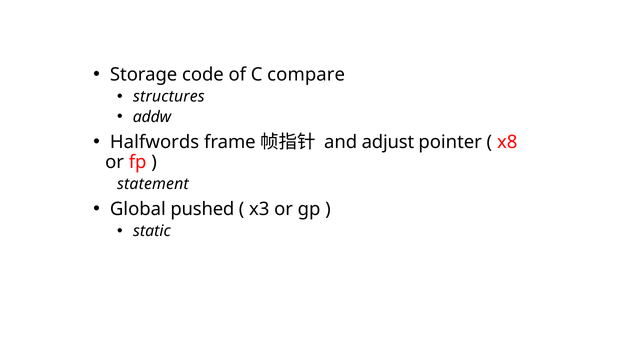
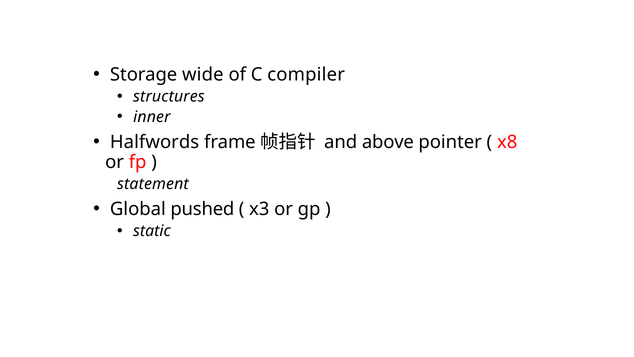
code: code -> wide (203, 74)
compare: compare -> compiler (306, 74)
addw: addw -> inner (152, 117)
adjust: adjust -> above (388, 142)
